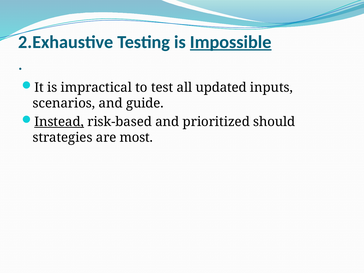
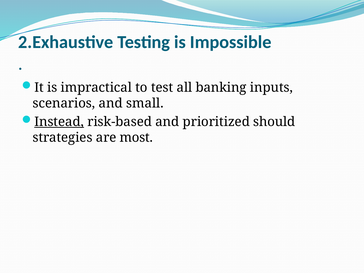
Impossible underline: present -> none (231, 42)
updated: updated -> banking (221, 88)
guide: guide -> small (145, 103)
